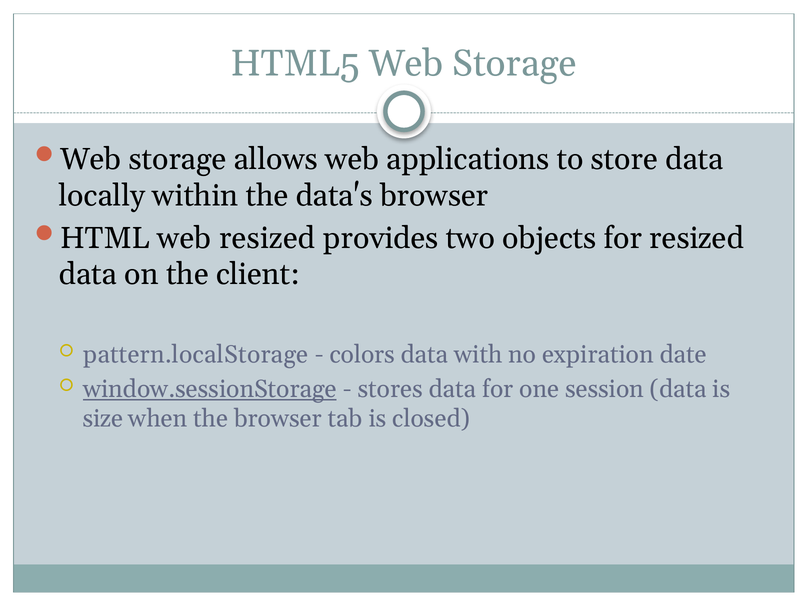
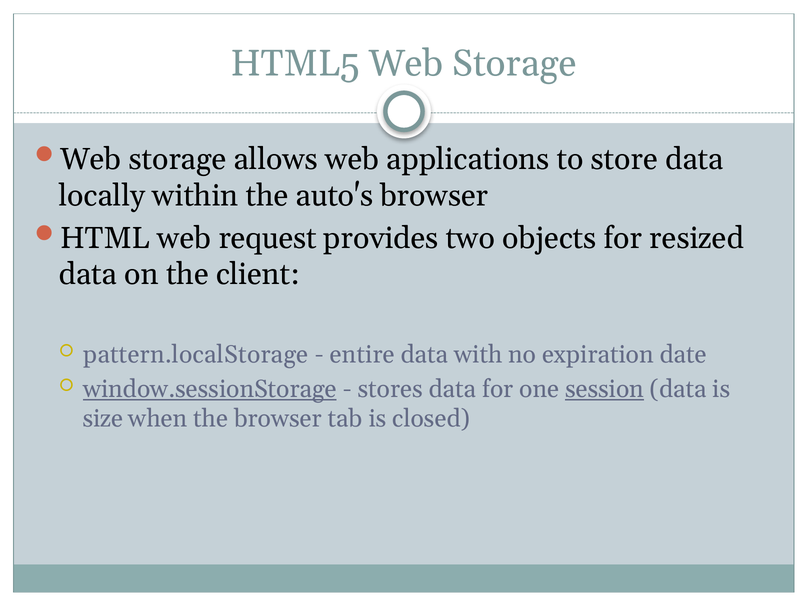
data's: data's -> auto's (334, 196)
web resized: resized -> request (268, 238)
colors: colors -> entire (362, 354)
session underline: none -> present (604, 389)
